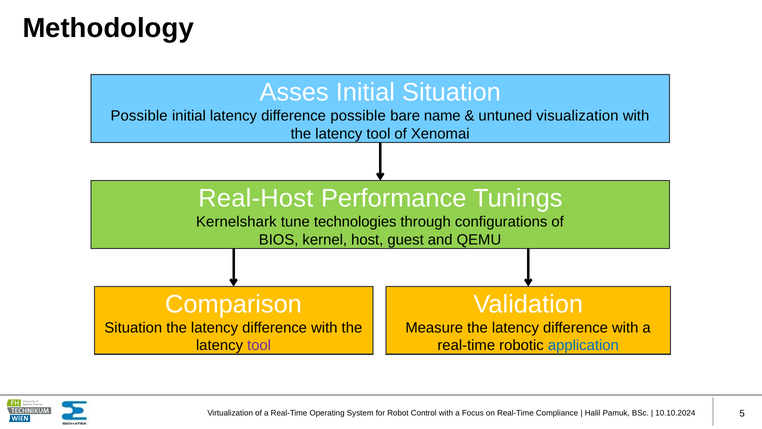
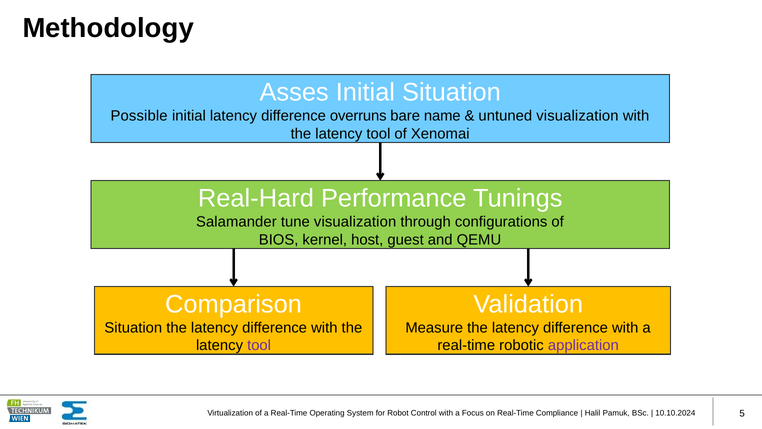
difference possible: possible -> overruns (358, 116)
Real-Host: Real-Host -> Real-Hard (256, 198)
Kernelshark: Kernelshark -> Salamander (236, 222)
tune technologies: technologies -> visualization (355, 222)
application colour: blue -> purple (583, 345)
